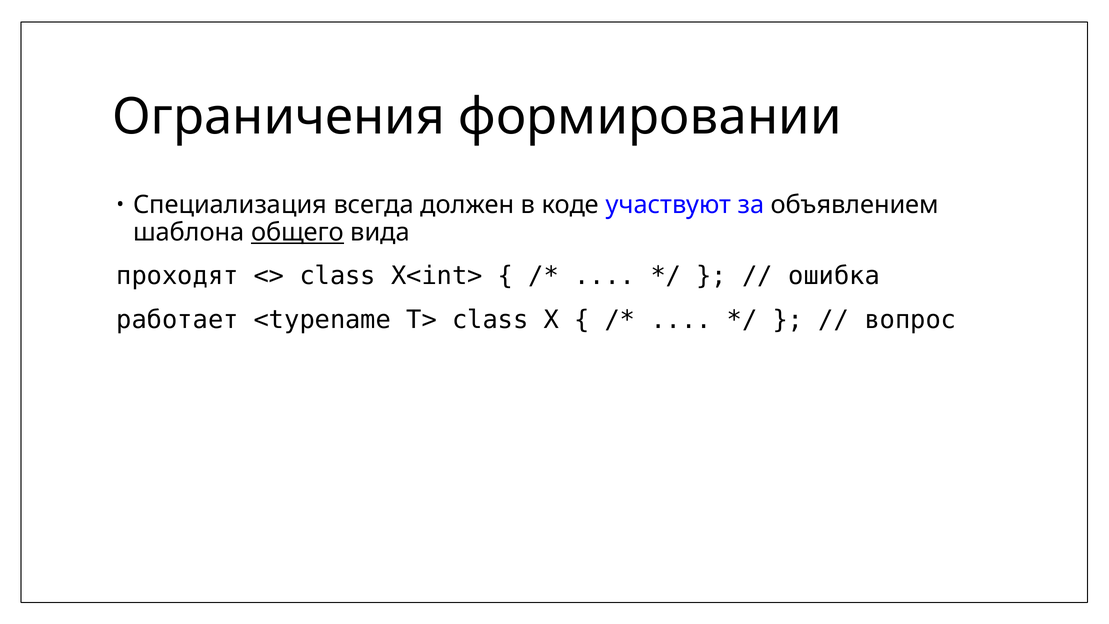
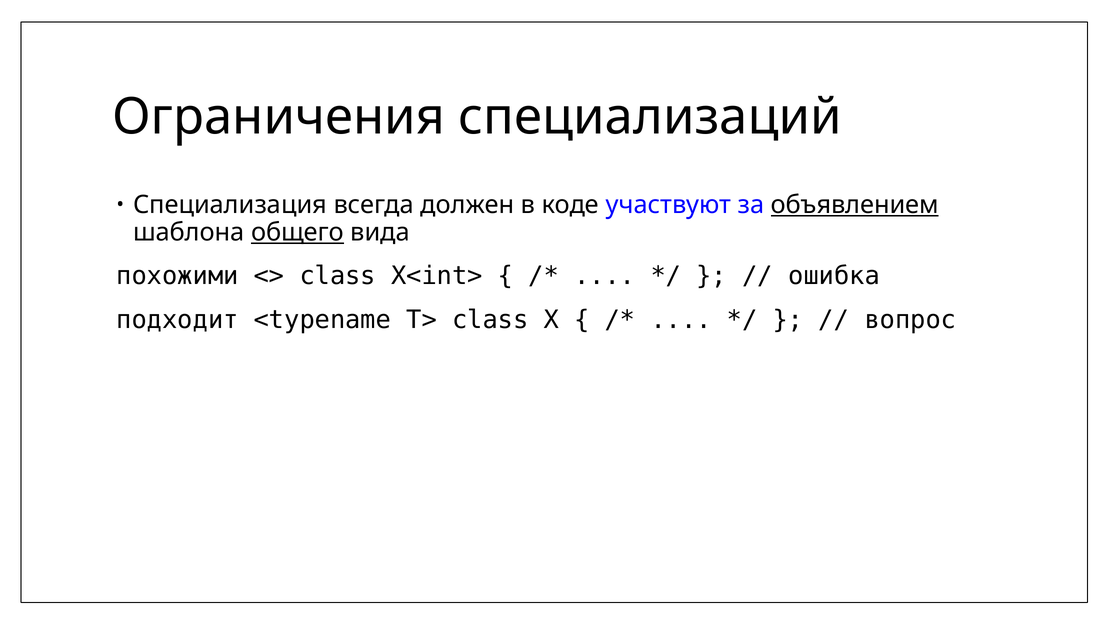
формировании: формировании -> специализаций (650, 117)
объявлением underline: none -> present (855, 205)
проходят: проходят -> похожими (178, 276)
работает: работает -> подходит (178, 320)
